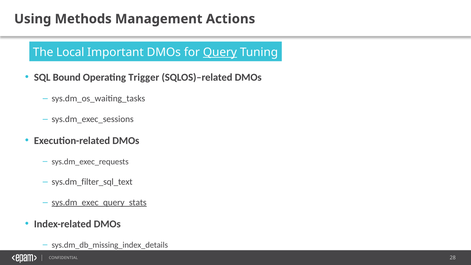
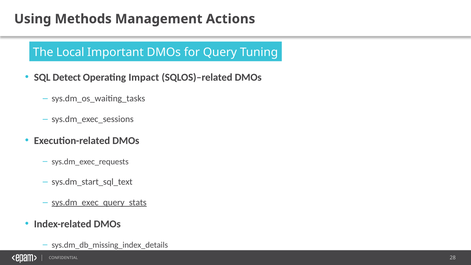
Query underline: present -> none (220, 52)
Bound: Bound -> Detect (67, 77)
Trigger: Trigger -> Impact (144, 77)
sys.dm_filter_sql_text: sys.dm_filter_sql_text -> sys.dm_start_sql_text (92, 182)
